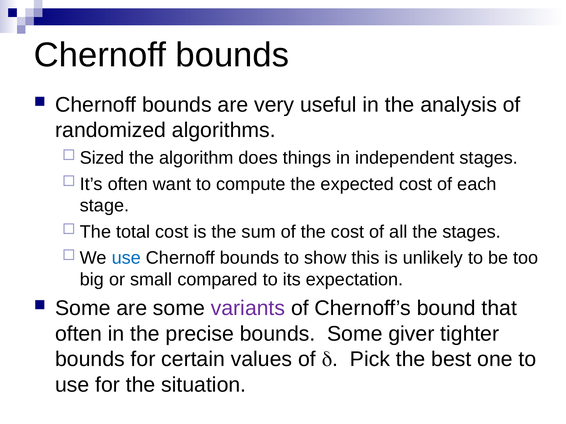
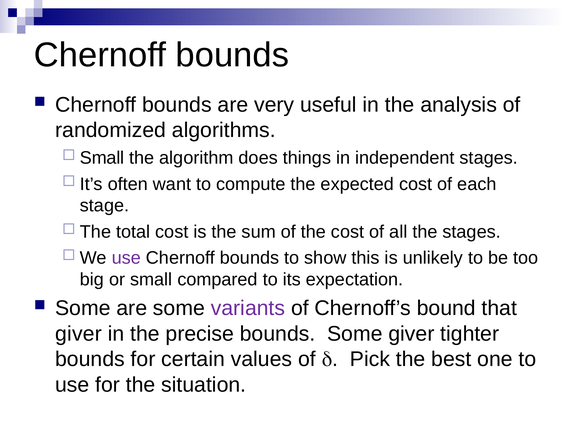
Sized: Sized -> Small (102, 158)
use colour: blue -> purple (126, 258)
often: often -> giver (78, 334)
